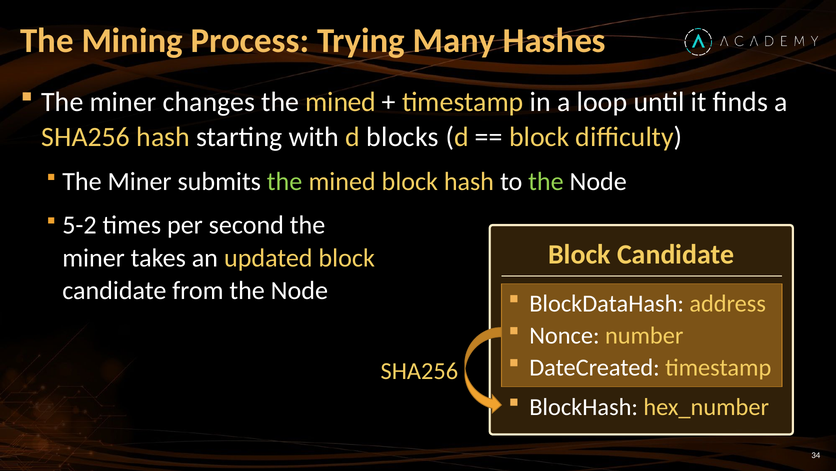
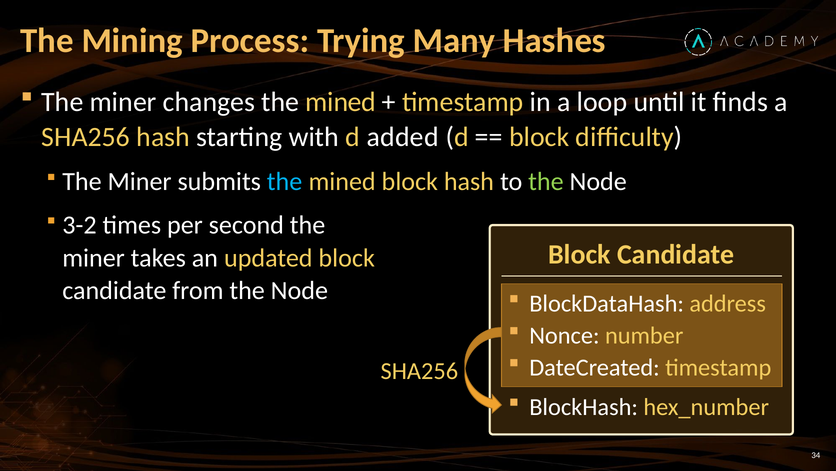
blocks: blocks -> added (403, 137)
the colour: light green -> light blue (285, 181)
5-2: 5-2 -> 3-2 (79, 225)
